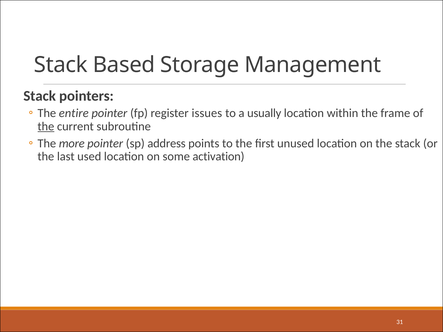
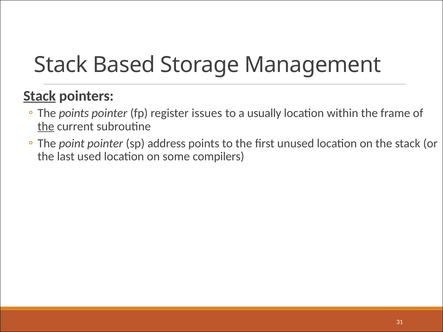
Stack underline: none -> present (40, 96)
The entire: entire -> points (74, 113)
more: more -> point (72, 143)
activation: activation -> compilers (218, 157)
